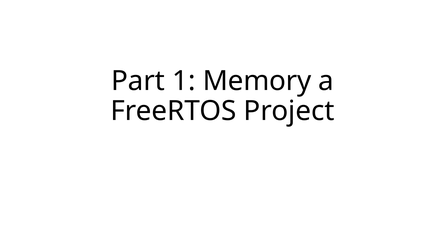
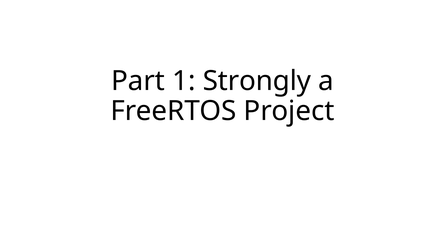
Memory: Memory -> Strongly (257, 81)
